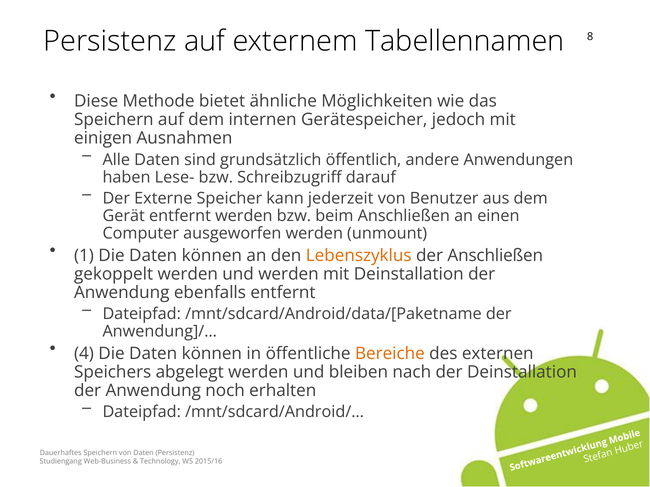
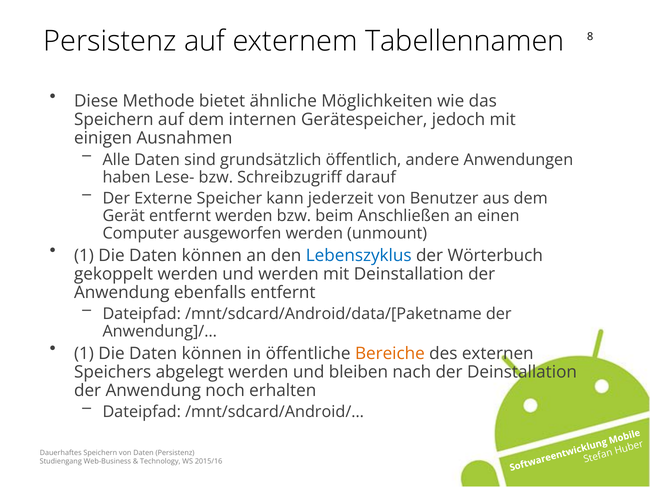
Lebenszyklus colour: orange -> blue (359, 256)
der Anschließen: Anschließen -> Wörterbuch (495, 256)
4: 4 -> 1 (84, 354)
